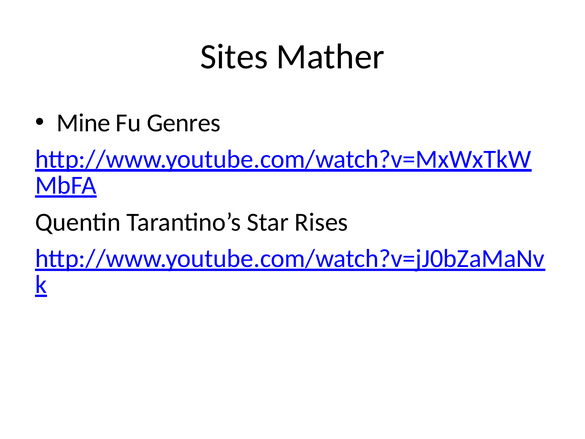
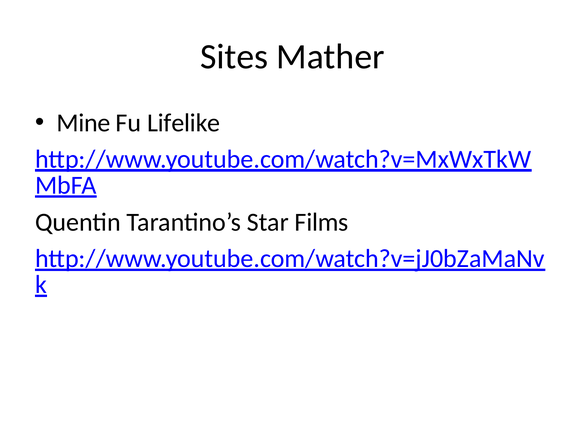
Genres: Genres -> Lifelike (184, 123)
Rises: Rises -> Films (322, 222)
